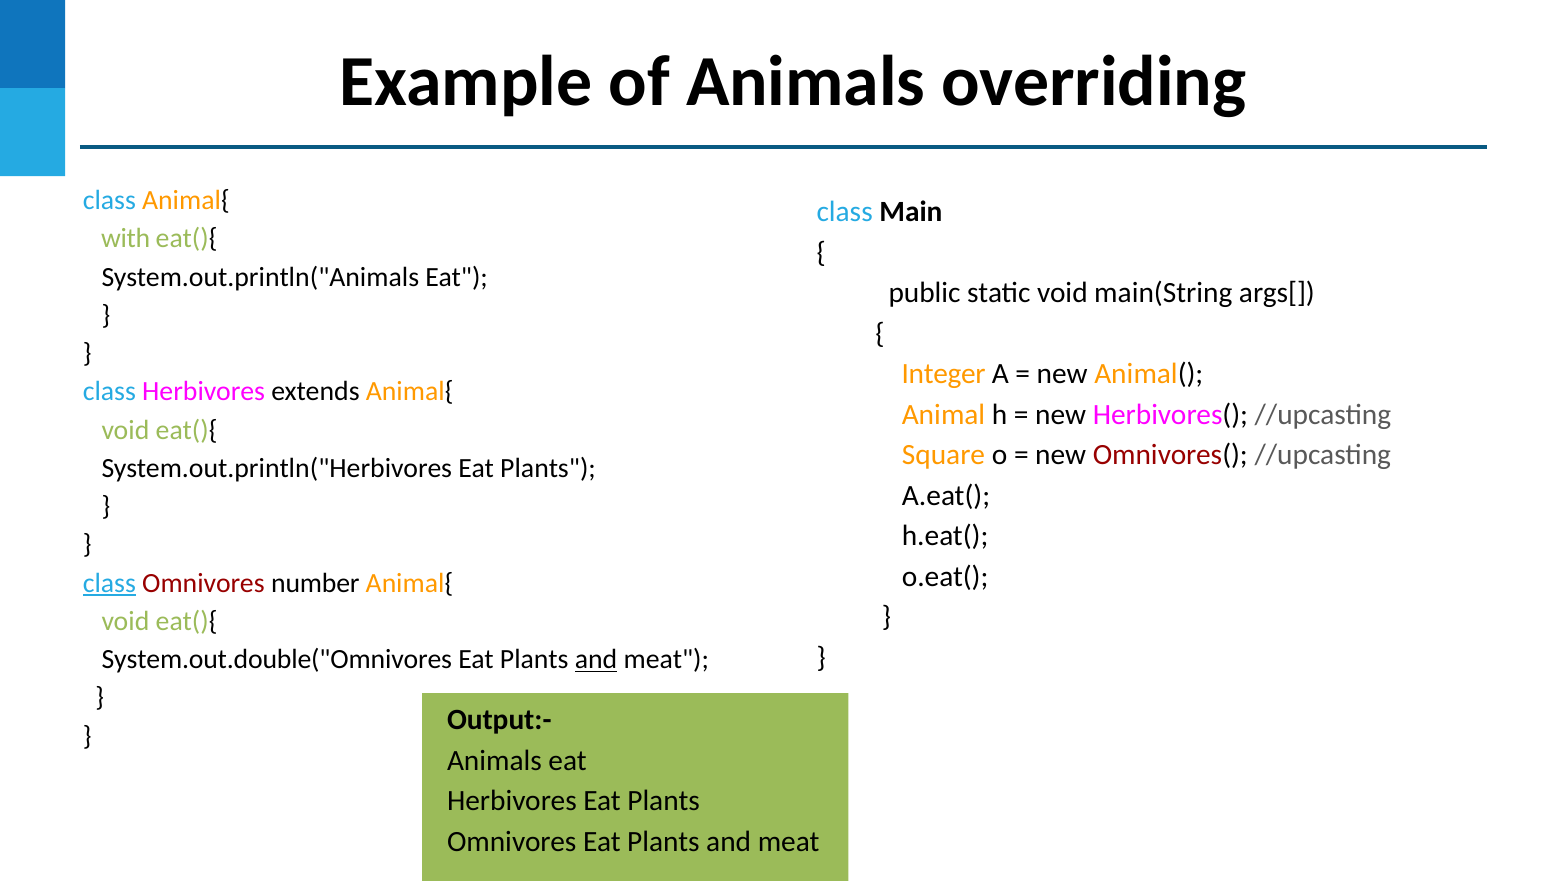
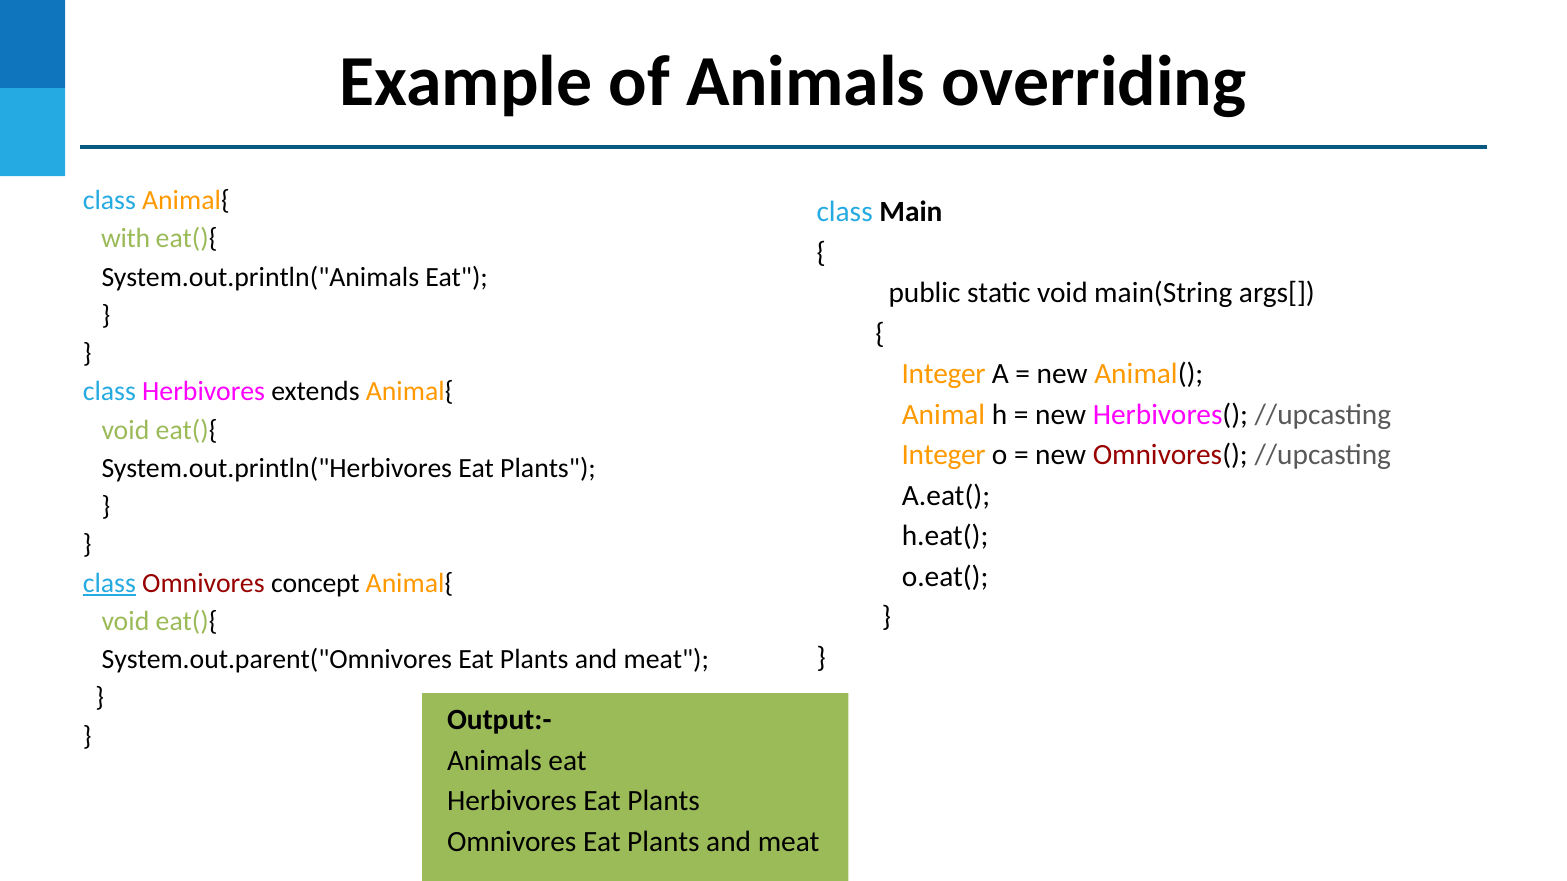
Square: Square -> Integer (944, 455)
number: number -> concept (315, 583)
System.out.double("Omnivores: System.out.double("Omnivores -> System.out.parent("Omnivores (277, 660)
and underline: present -> none (596, 660)
